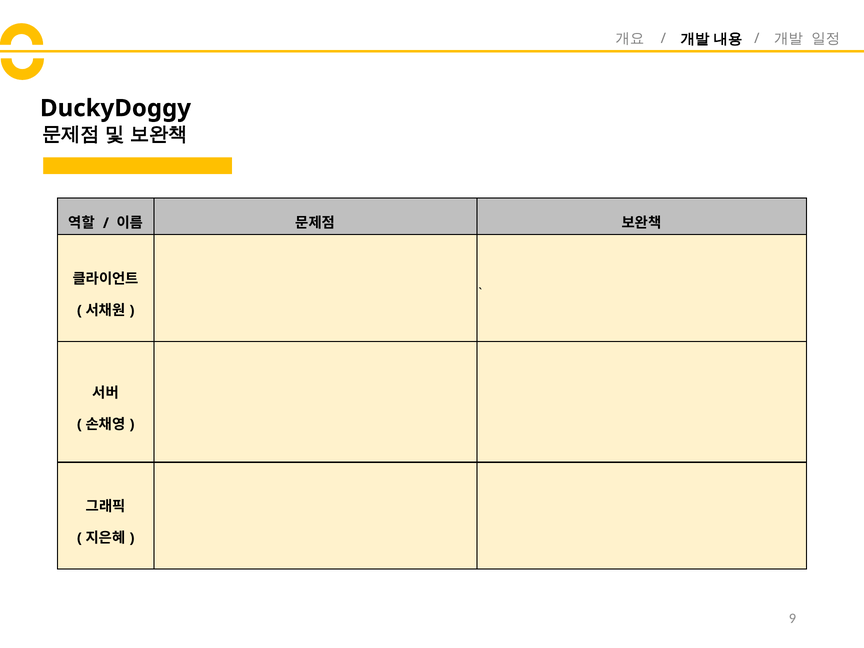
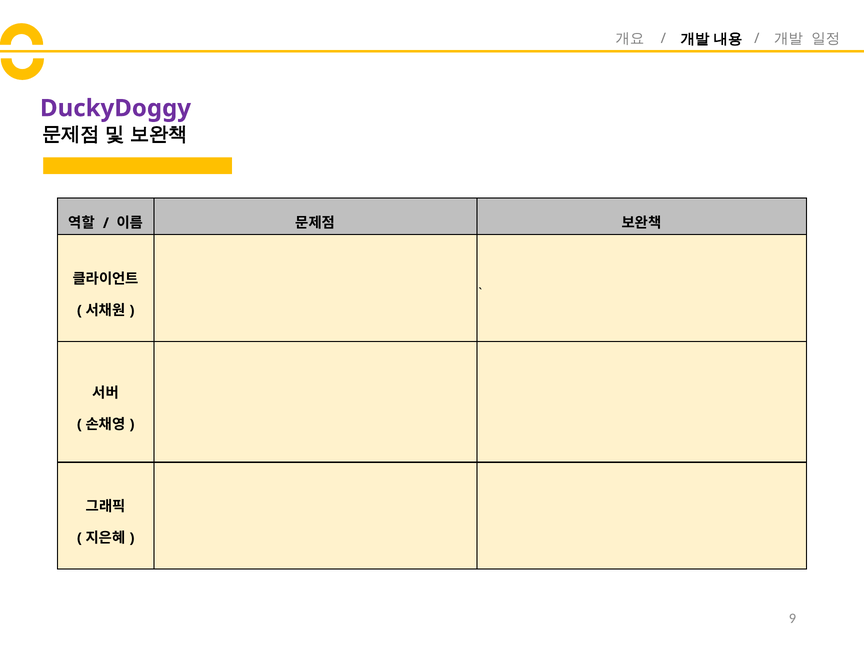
DuckyDoggy colour: black -> purple (116, 108)
